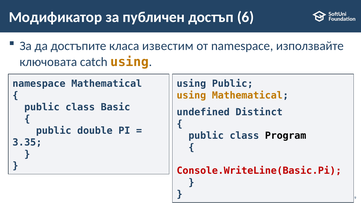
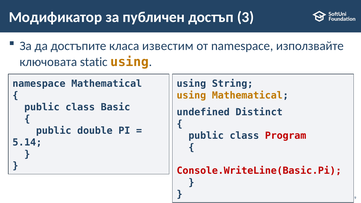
6: 6 -> 3 (246, 17)
catch: catch -> static (94, 62)
using Public: Public -> String (233, 84)
Program colour: black -> red (286, 136)
3.35: 3.35 -> 5.14 (27, 142)
